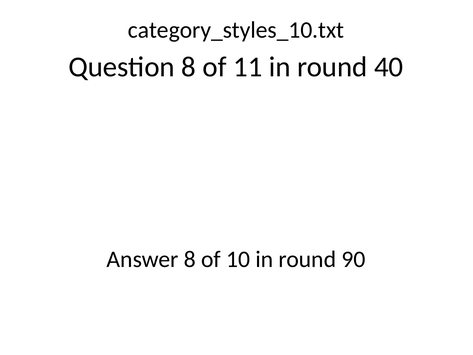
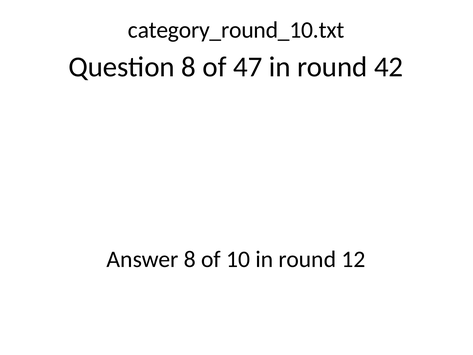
category_styles_10.txt: category_styles_10.txt -> category_round_10.txt (236, 30)
11: 11 -> 47 (248, 67)
40: 40 -> 42 (389, 67)
90: 90 -> 12 (353, 259)
